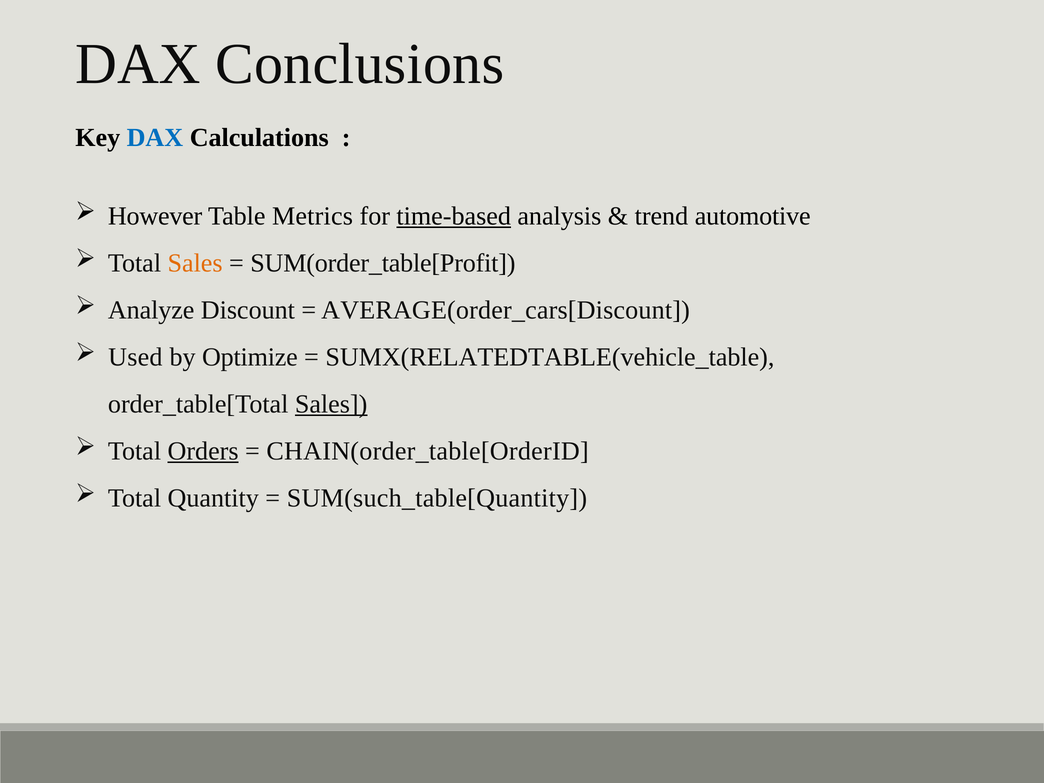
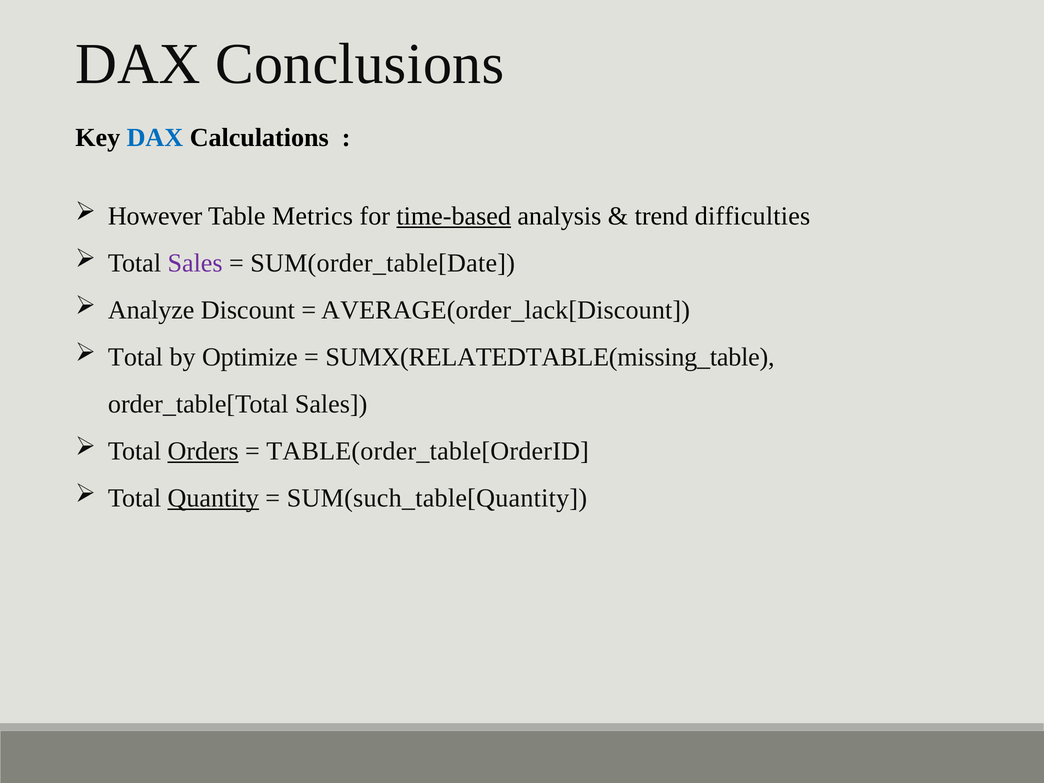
automotive: automotive -> difficulties (753, 216)
Sales colour: orange -> purple (195, 263)
SUM(order_table[Profit: SUM(order_table[Profit -> SUM(order_table[Date (383, 263)
AVERAGE(order_cars[Discount: AVERAGE(order_cars[Discount -> AVERAGE(order_lack[Discount (506, 310)
Used: Used -> Total (135, 357)
SUMX(RELATEDTABLE(vehicle_table: SUMX(RELATEDTABLE(vehicle_table -> SUMX(RELATEDTABLE(missing_table (550, 357)
Sales underline: present -> none (331, 404)
CHAIN(order_table[OrderID: CHAIN(order_table[OrderID -> TABLE(order_table[OrderID (428, 451)
Quantity underline: none -> present (213, 498)
